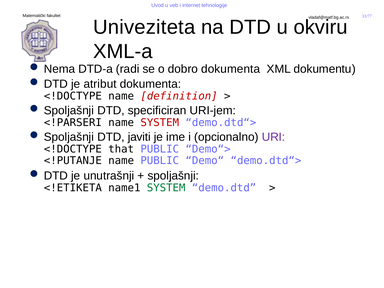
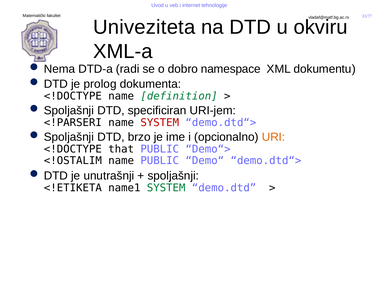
dobro dokumenta: dokumenta -> namespace (231, 69)
atribut: atribut -> prolog (100, 84)
definition colour: red -> green (179, 96)
javiti: javiti -> brzo (139, 137)
URI colour: purple -> orange (274, 137)
<!PUTANJE: <!PUTANJE -> <!OSTALIM (73, 161)
